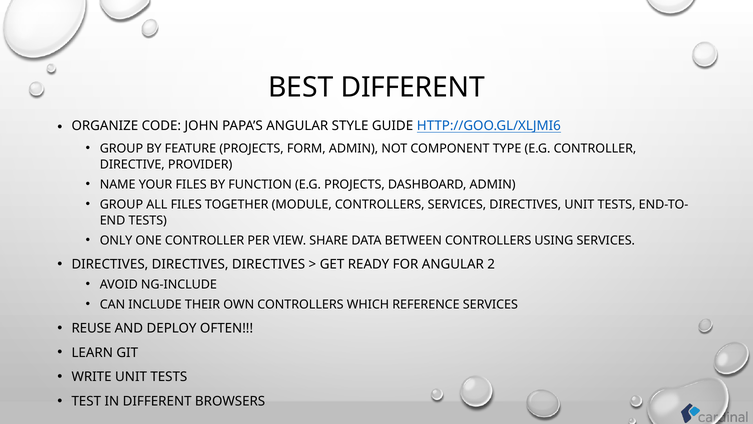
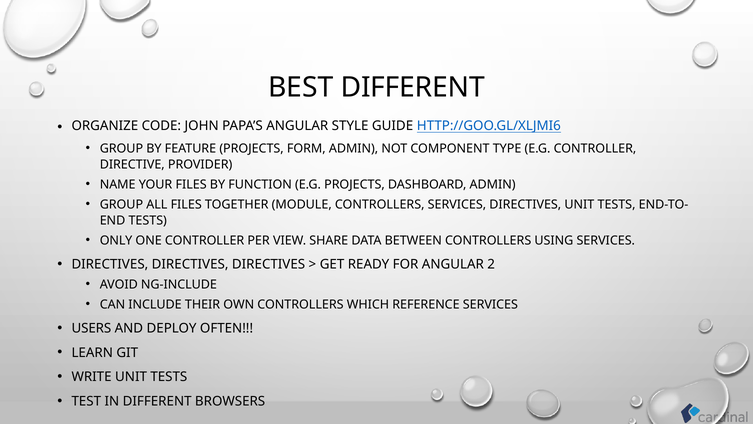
REUSE: REUSE -> USERS (91, 328)
